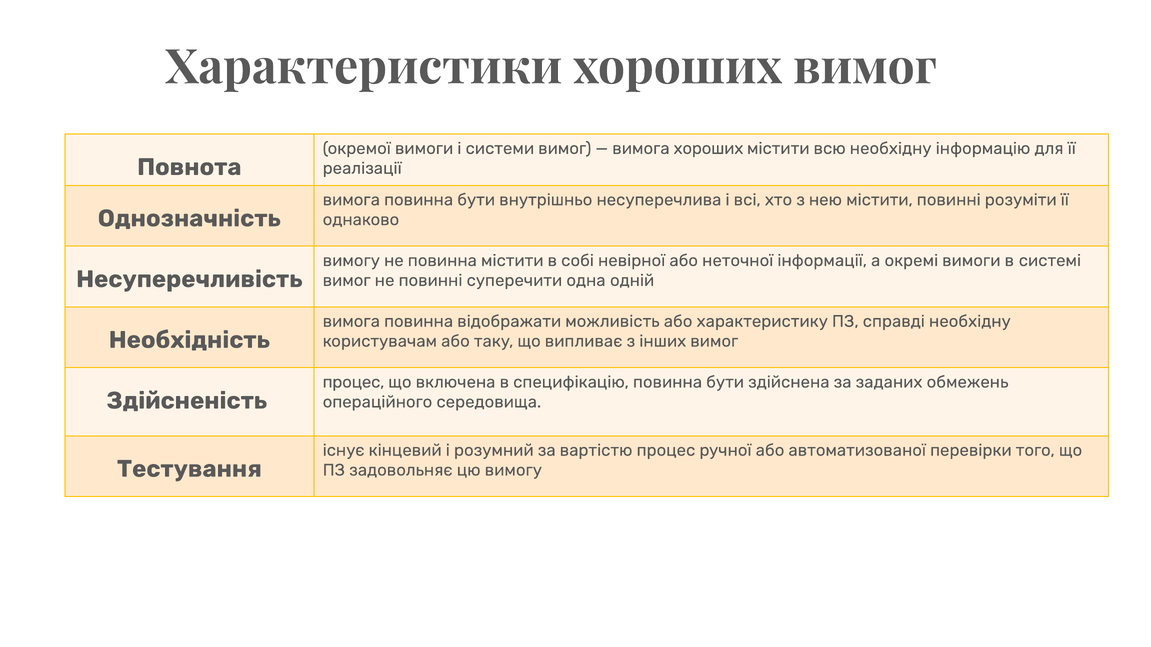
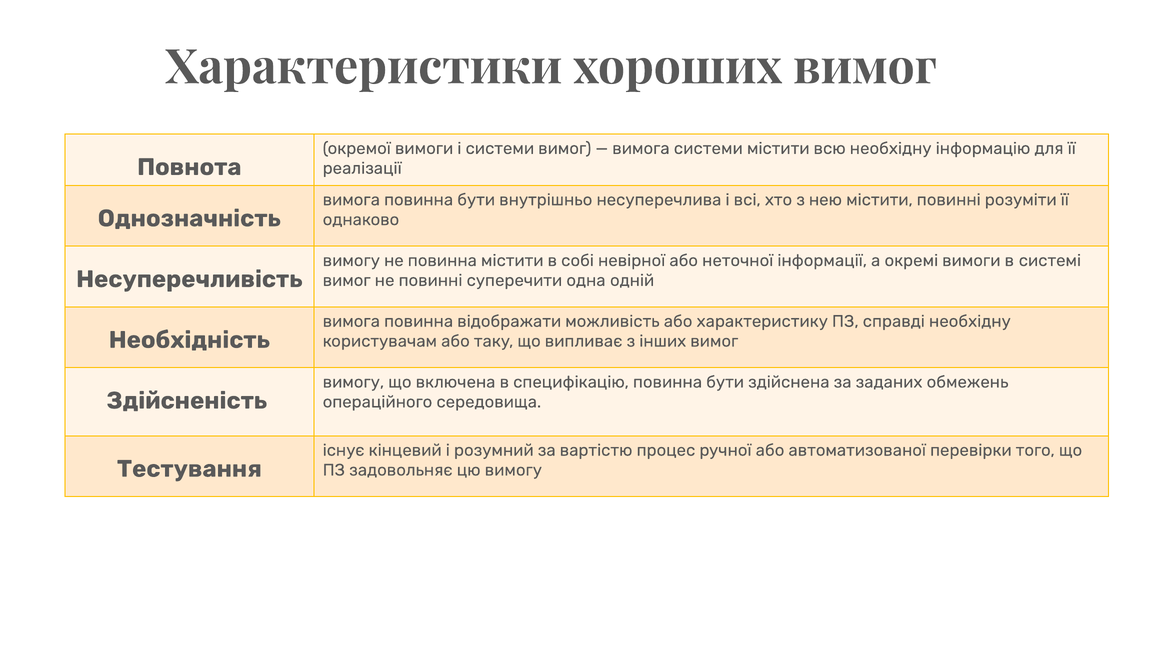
вимога хороших: хороших -> системи (708, 149)
процес: процес -> вимогу (353, 382)
